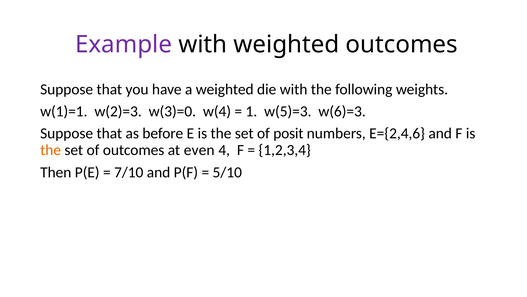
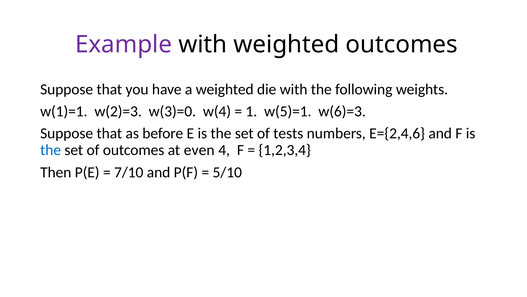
w(5)=3: w(5)=3 -> w(5)=1 (288, 111)
posit: posit -> tests (288, 133)
the colour: orange -> blue (51, 150)
